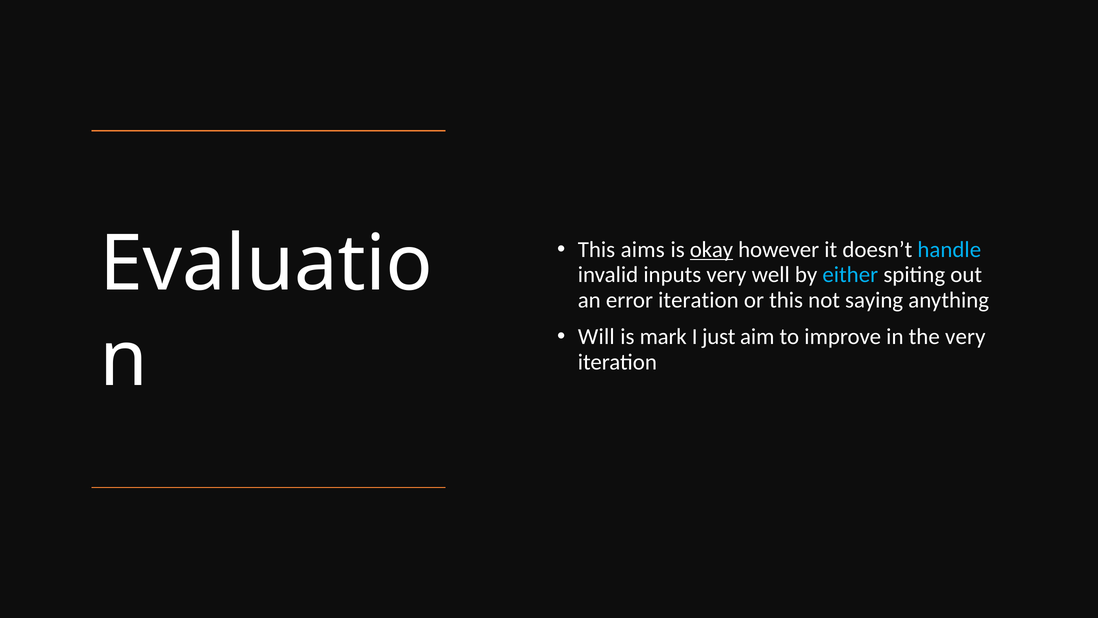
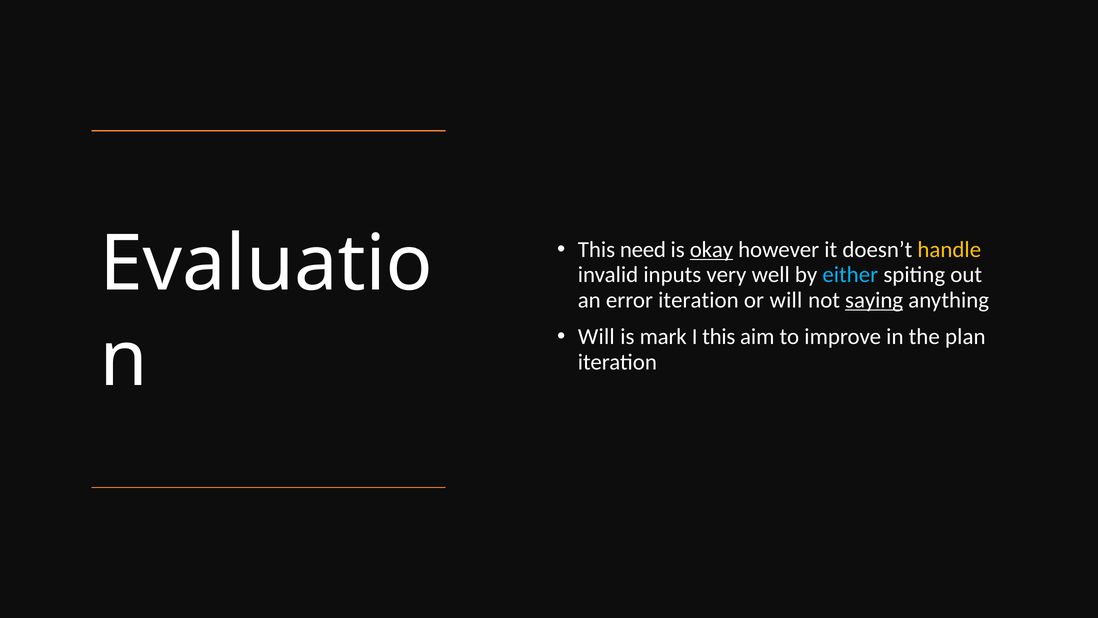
aims: aims -> need (643, 249)
handle colour: light blue -> yellow (949, 249)
or this: this -> will (786, 300)
saying underline: none -> present (874, 300)
I just: just -> this (719, 337)
the very: very -> plan (965, 337)
